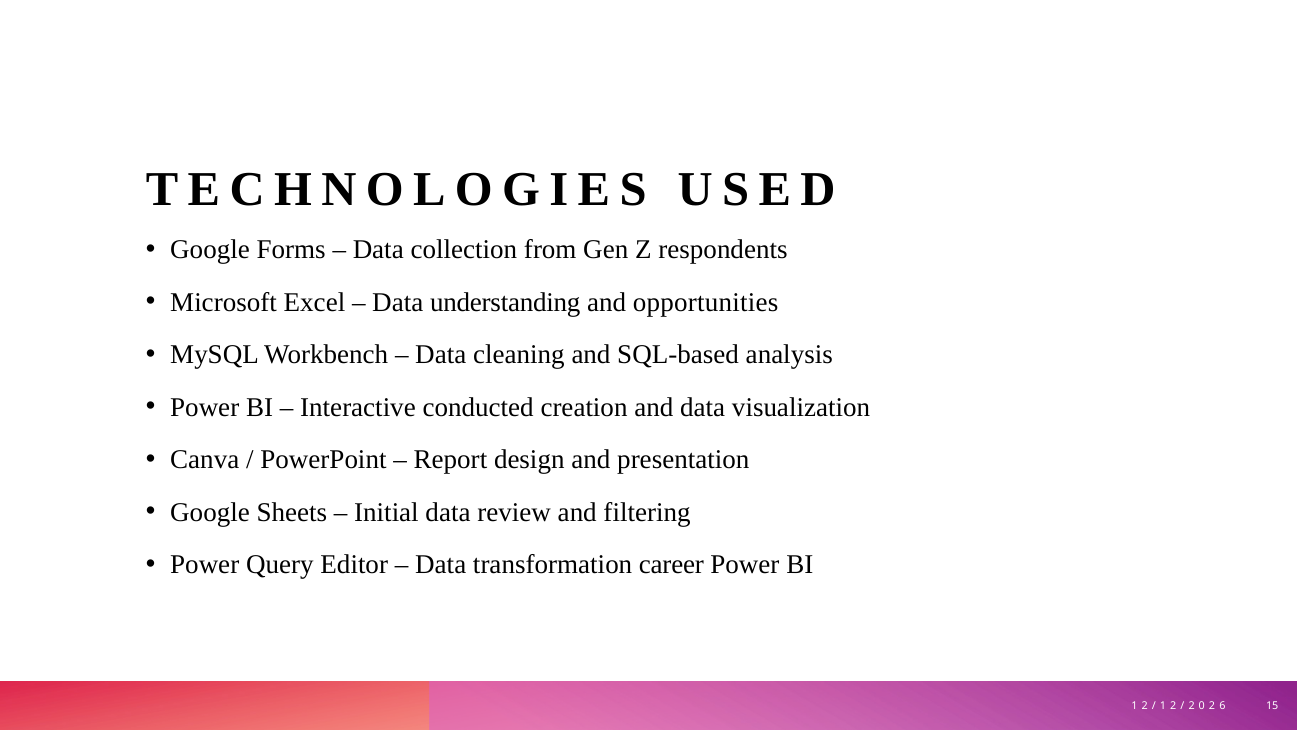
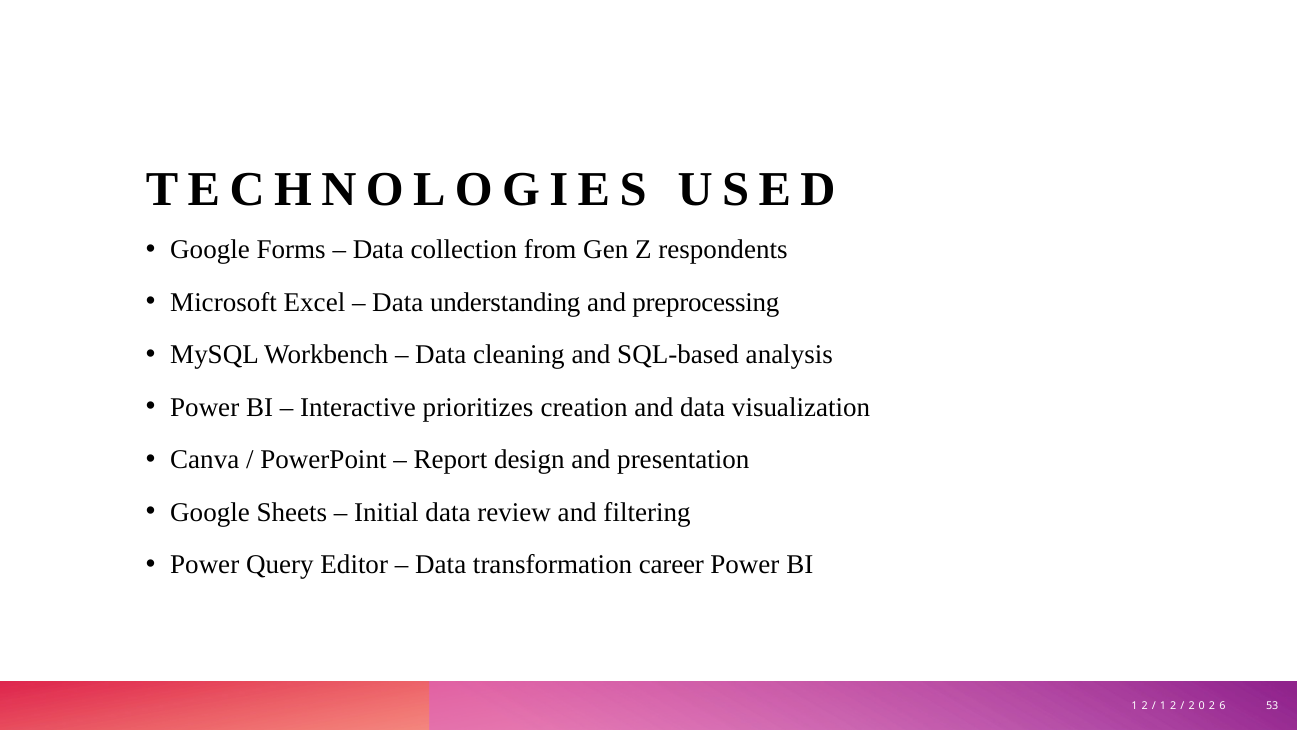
opportunities: opportunities -> preprocessing (706, 302)
conducted: conducted -> prioritizes (478, 407)
15: 15 -> 53 (1272, 705)
